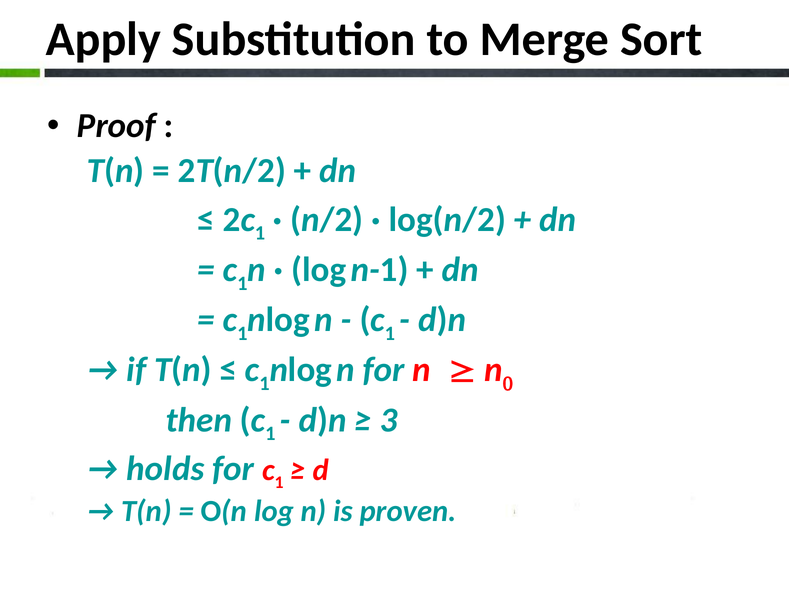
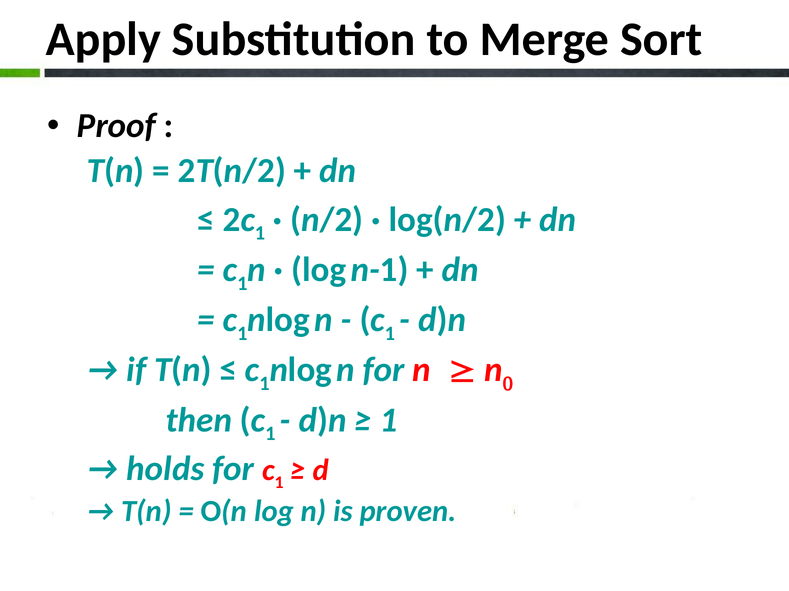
3: 3 -> 1 (389, 421)
